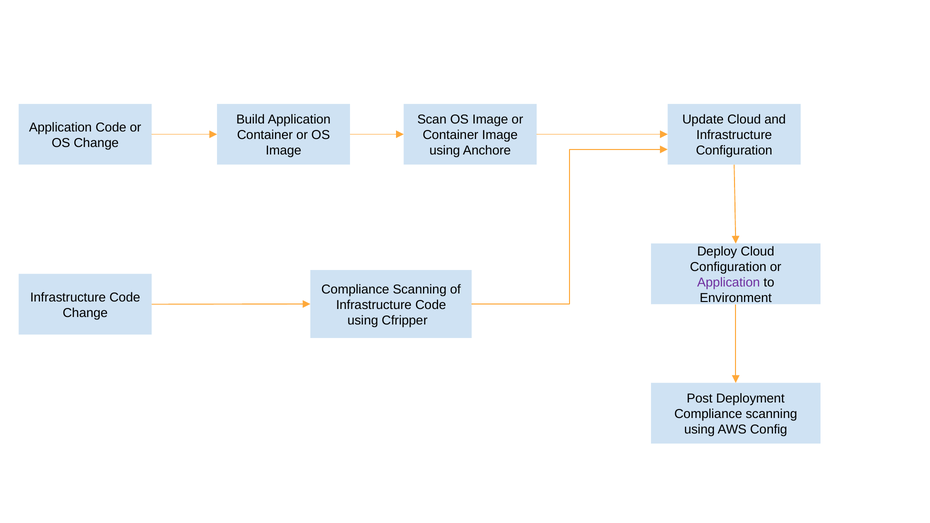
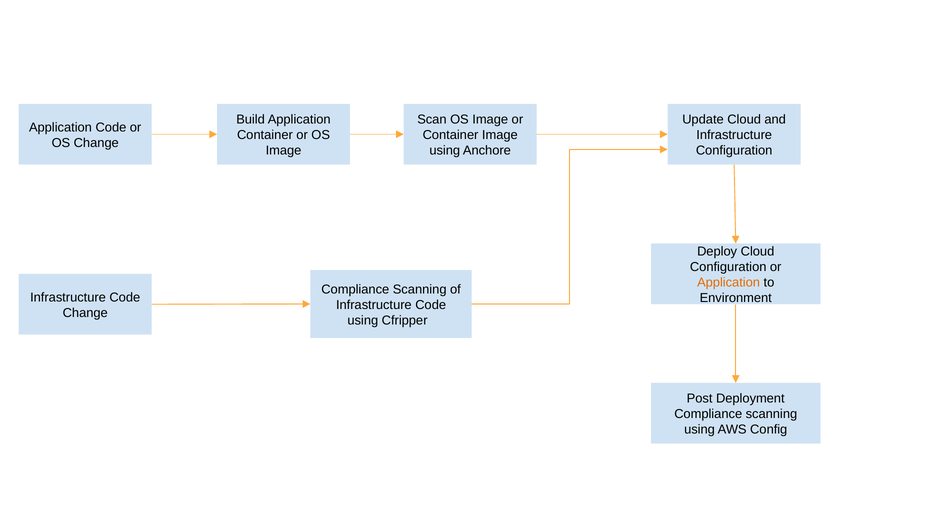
Application colour: purple -> orange (729, 283)
